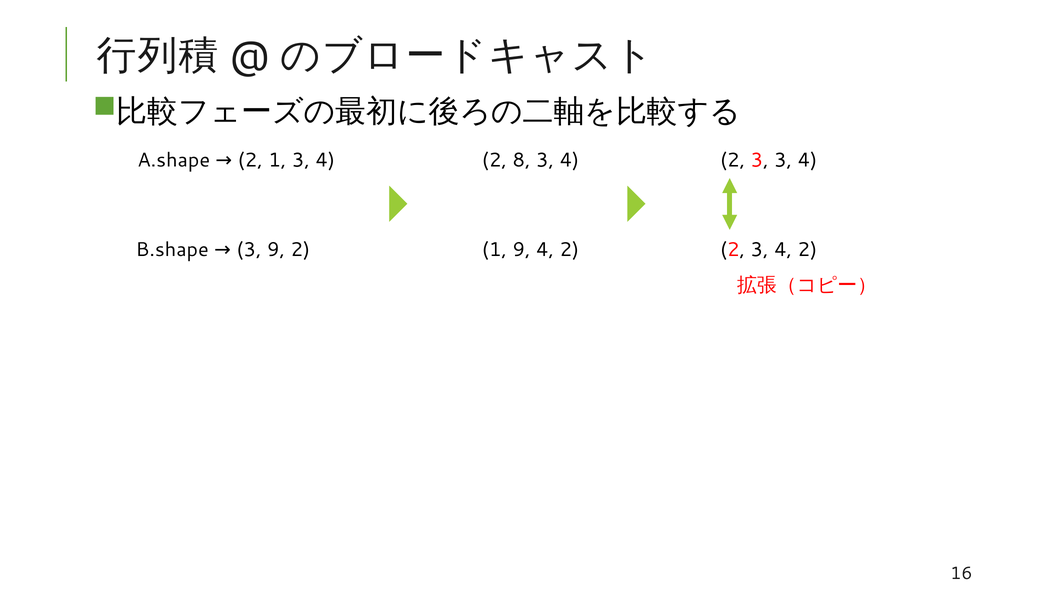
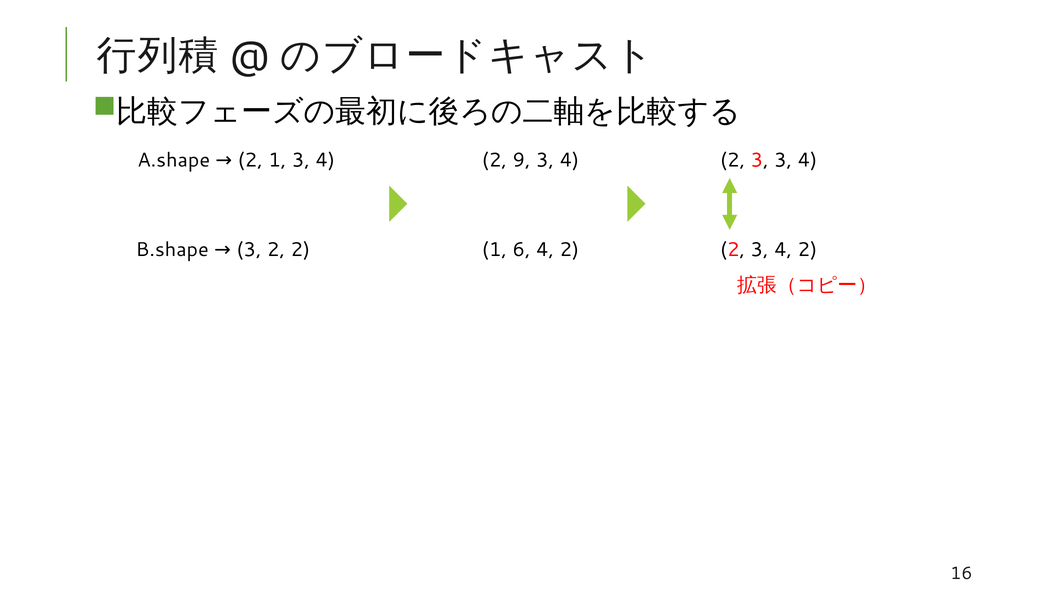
8: 8 -> 9 (521, 160)
3 9: 9 -> 2 (276, 250)
1 9: 9 -> 6 (521, 250)
